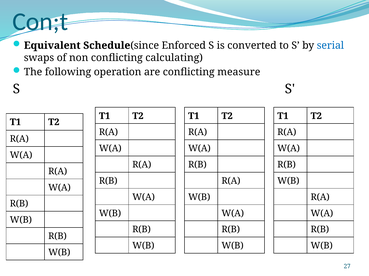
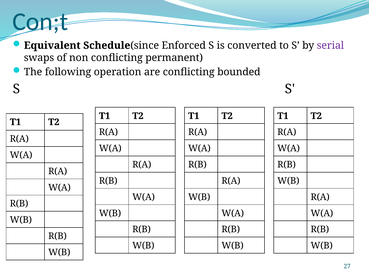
serial colour: blue -> purple (330, 46)
calculating: calculating -> permanent (174, 58)
measure: measure -> bounded (239, 72)
